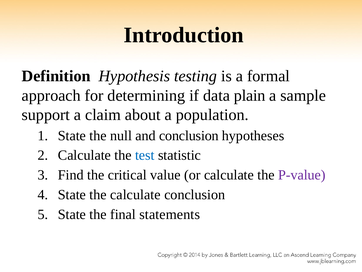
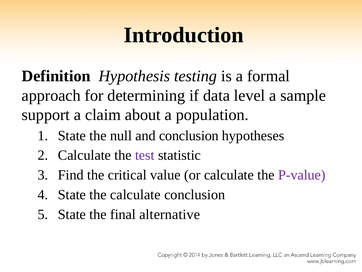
plain: plain -> level (250, 95)
test colour: blue -> purple (145, 155)
statements: statements -> alternative (170, 214)
